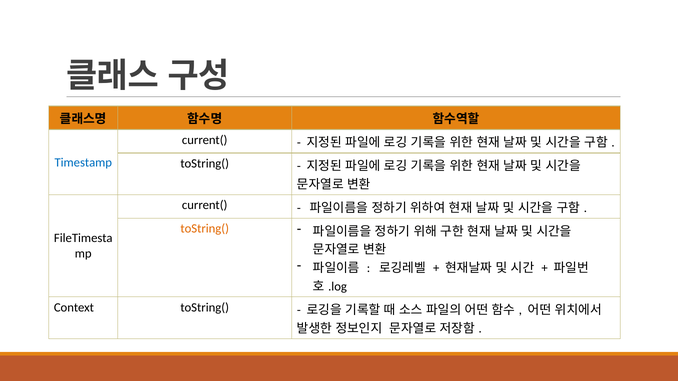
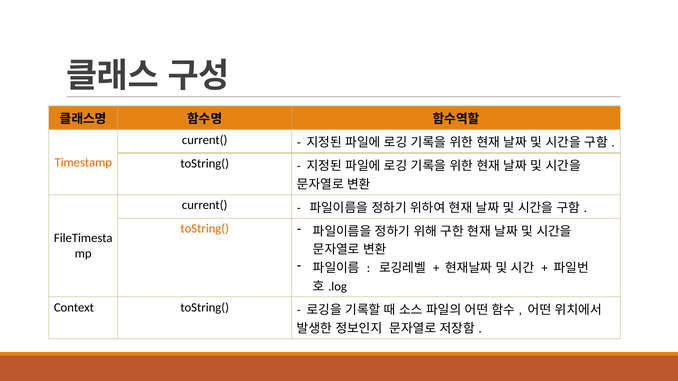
Timestamp colour: blue -> orange (83, 162)
